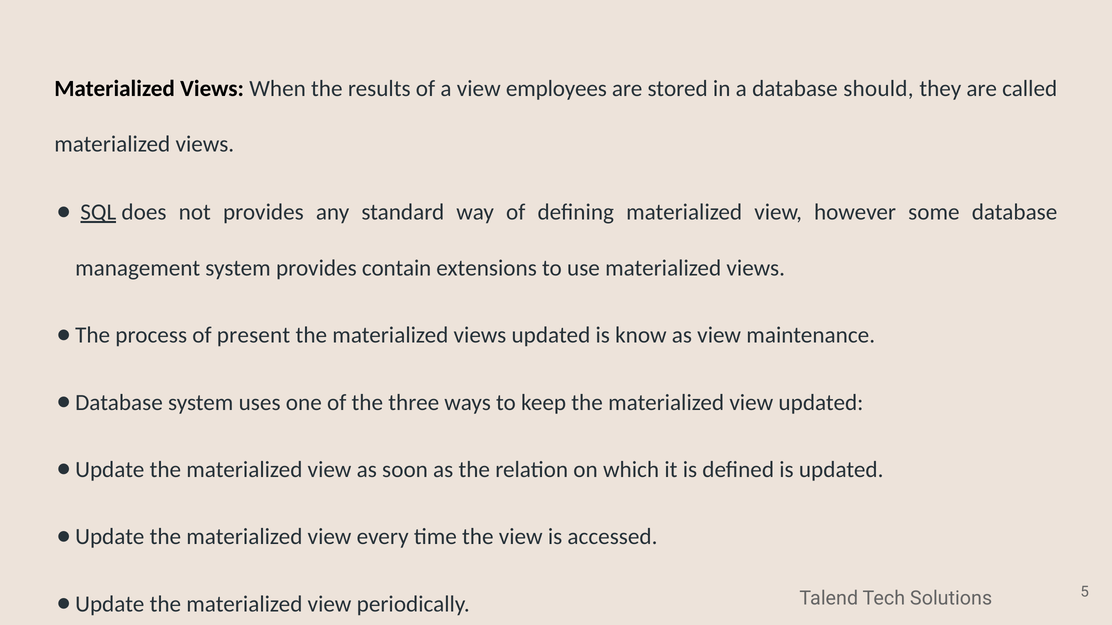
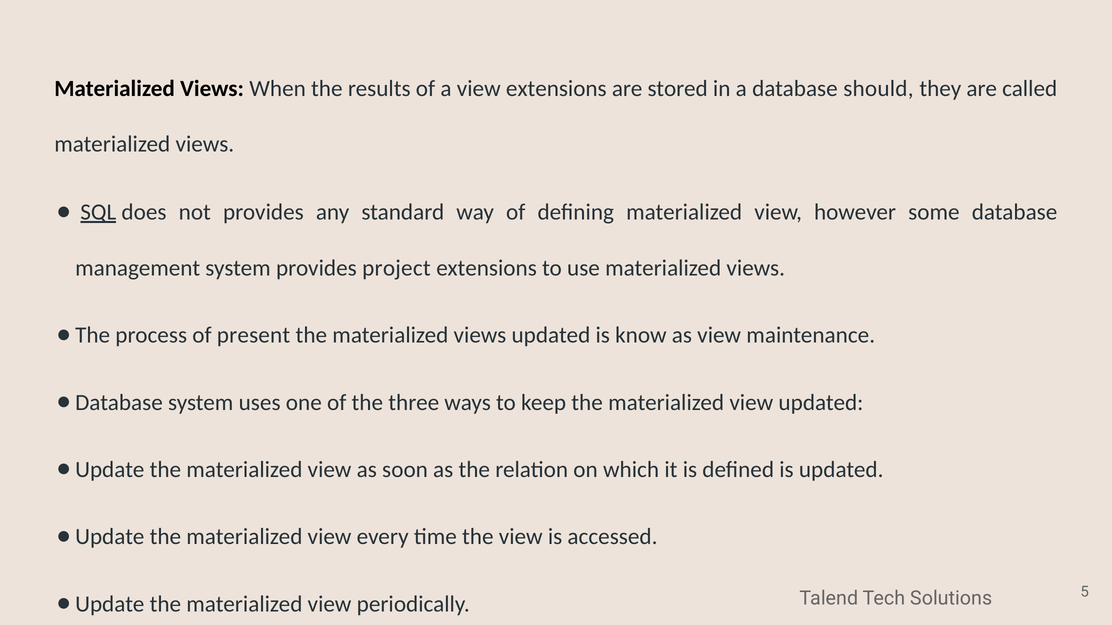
view employees: employees -> extensions (556, 89)
contain: contain -> project (396, 268)
